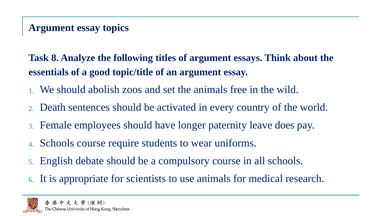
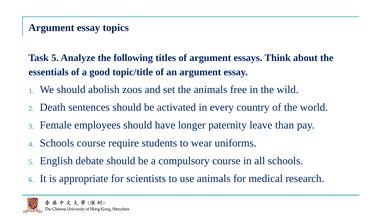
Task 8: 8 -> 5 (55, 58)
does: does -> than (285, 125)
